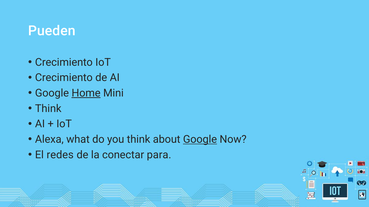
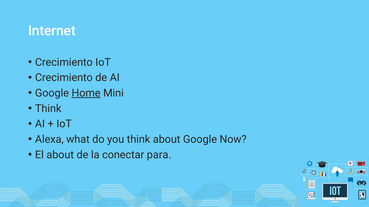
Pueden: Pueden -> Internet (52, 31)
Google underline: present -> none (200, 140)
El redes: redes -> about (60, 155)
